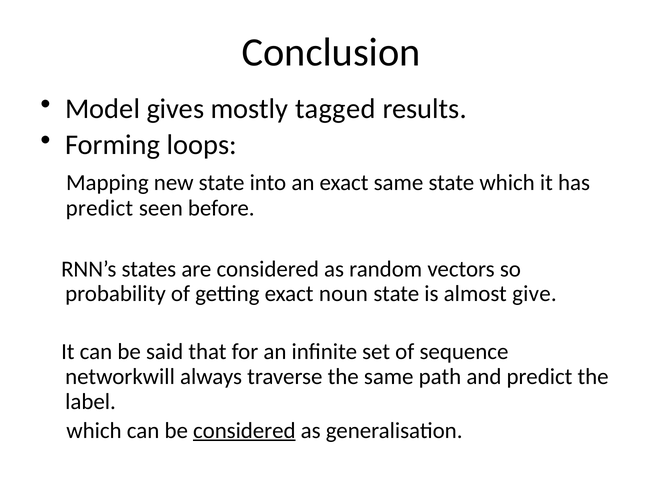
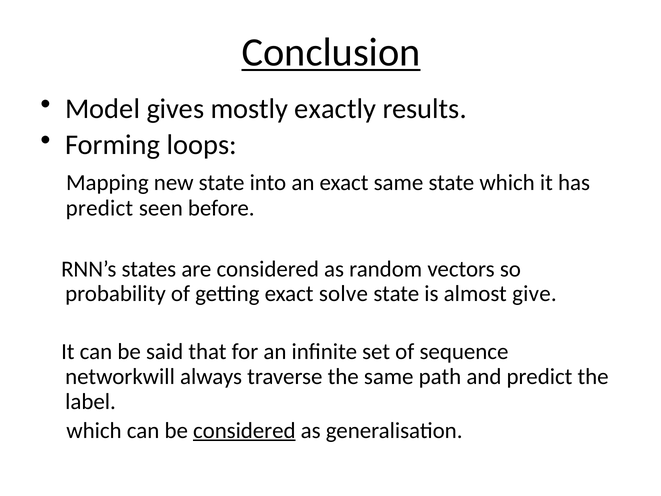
Conclusion underline: none -> present (331, 53)
tagged: tagged -> exactly (335, 109)
noun: noun -> solve (343, 294)
